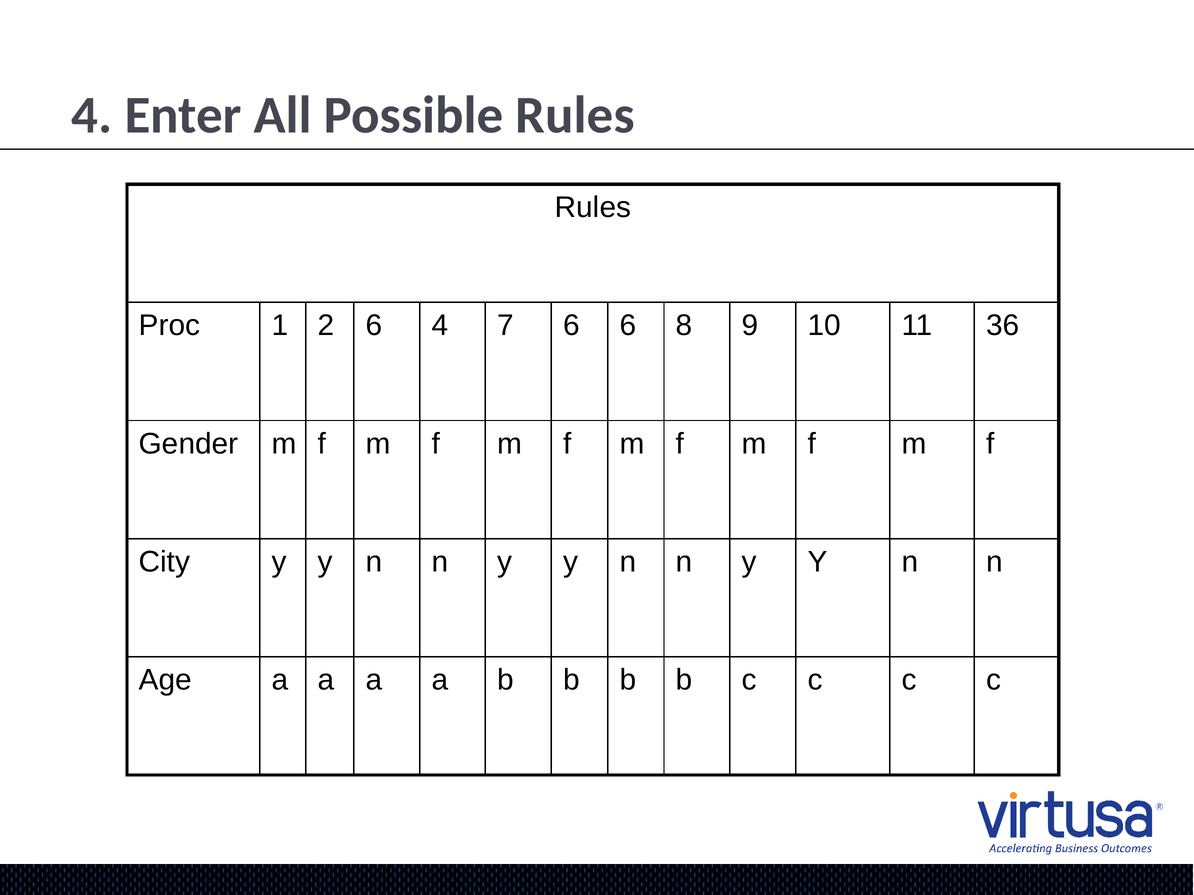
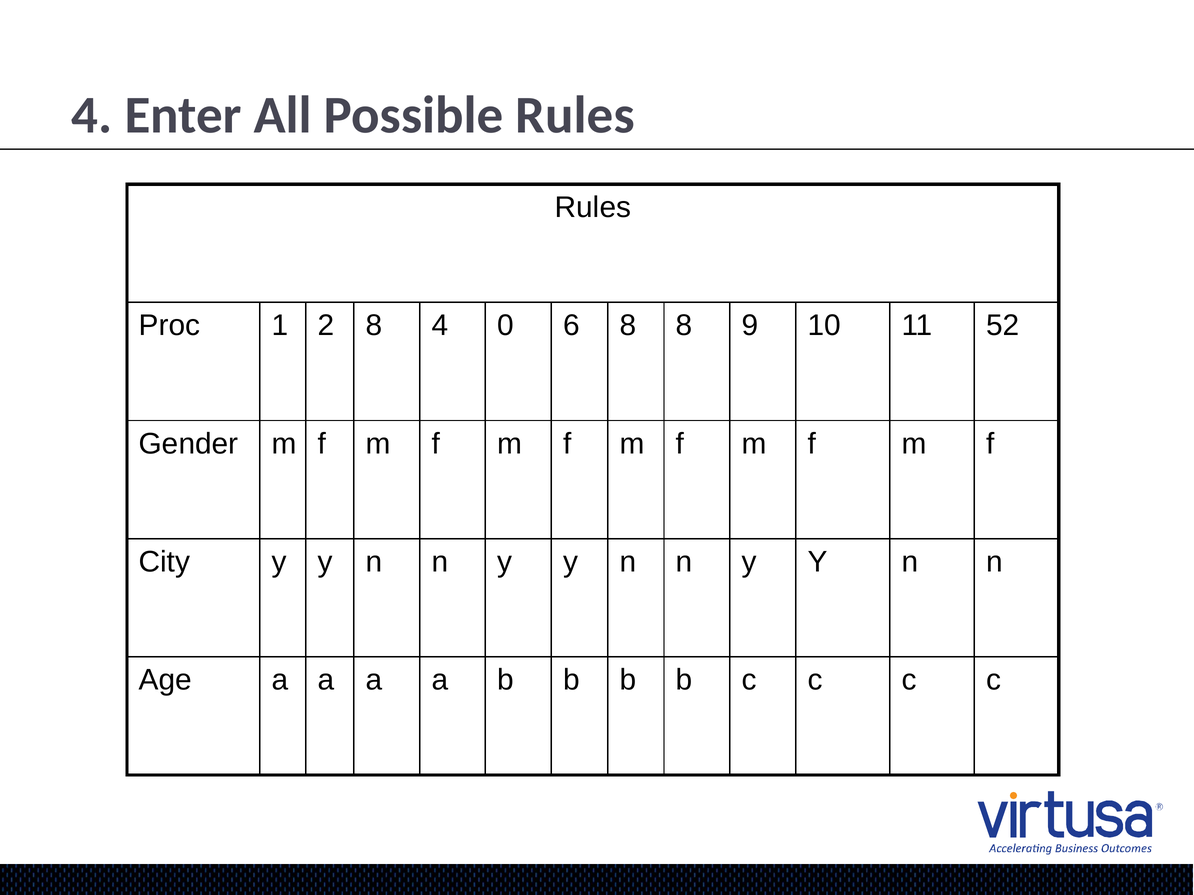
2 6: 6 -> 8 (374, 326)
7: 7 -> 0 (506, 326)
6 6: 6 -> 8 (628, 326)
36: 36 -> 52 (1003, 326)
